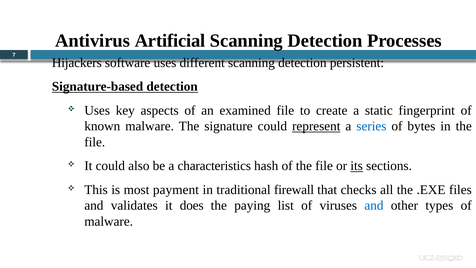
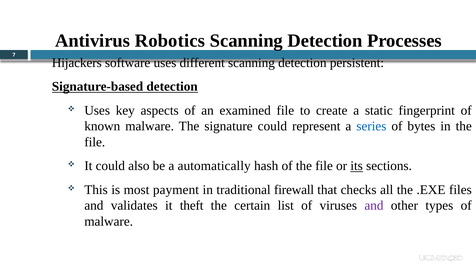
Artificial: Artificial -> Robotics (170, 41)
represent underline: present -> none (316, 126)
characteristics: characteristics -> automatically (214, 166)
does: does -> theft (192, 205)
paying: paying -> certain (252, 205)
and colour: blue -> purple (374, 205)
